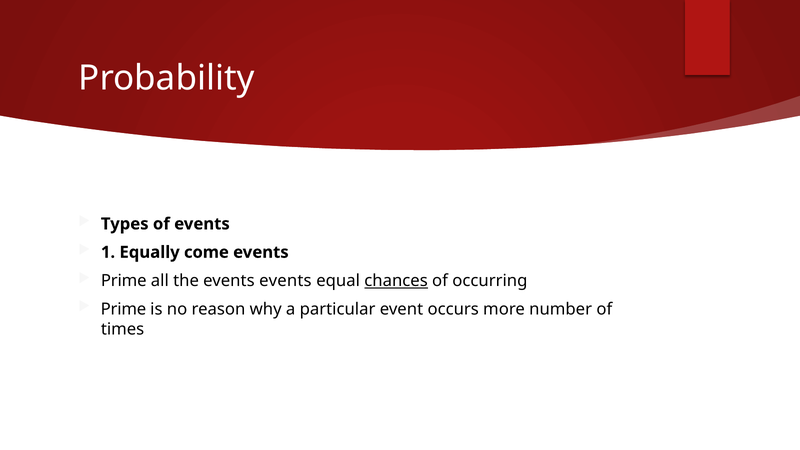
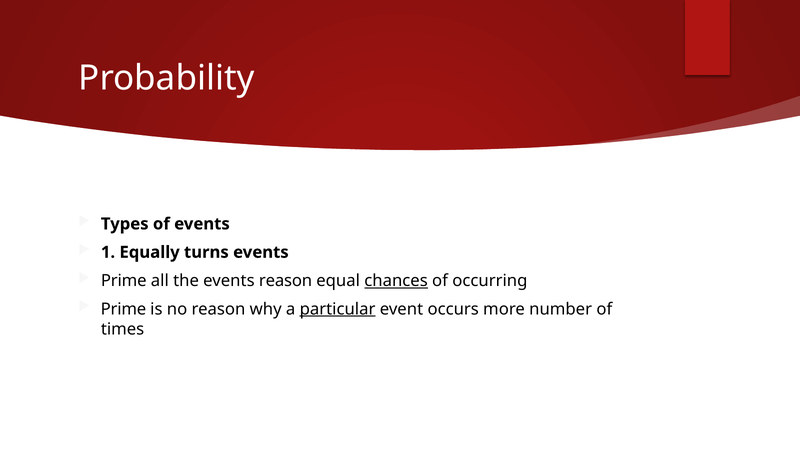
come: come -> turns (206, 252)
events events: events -> reason (286, 281)
particular underline: none -> present (338, 309)
